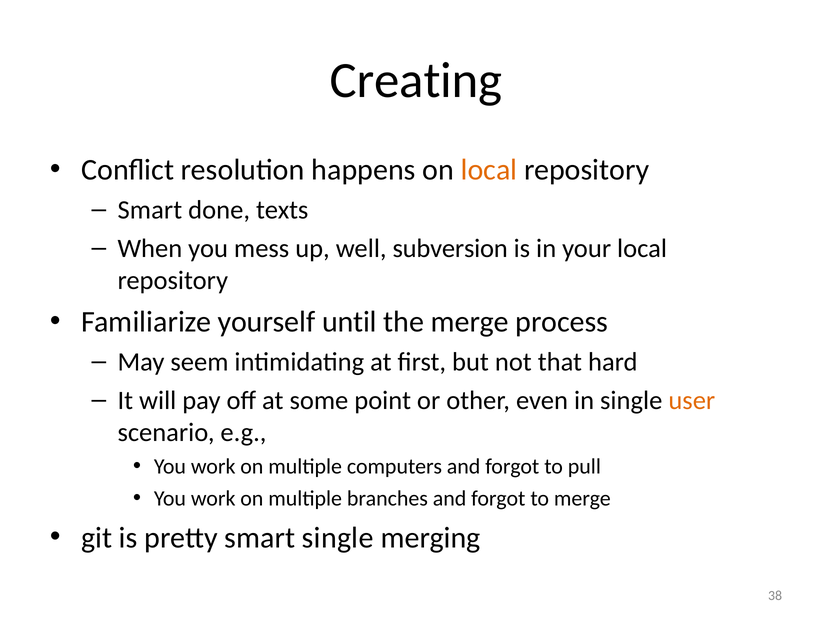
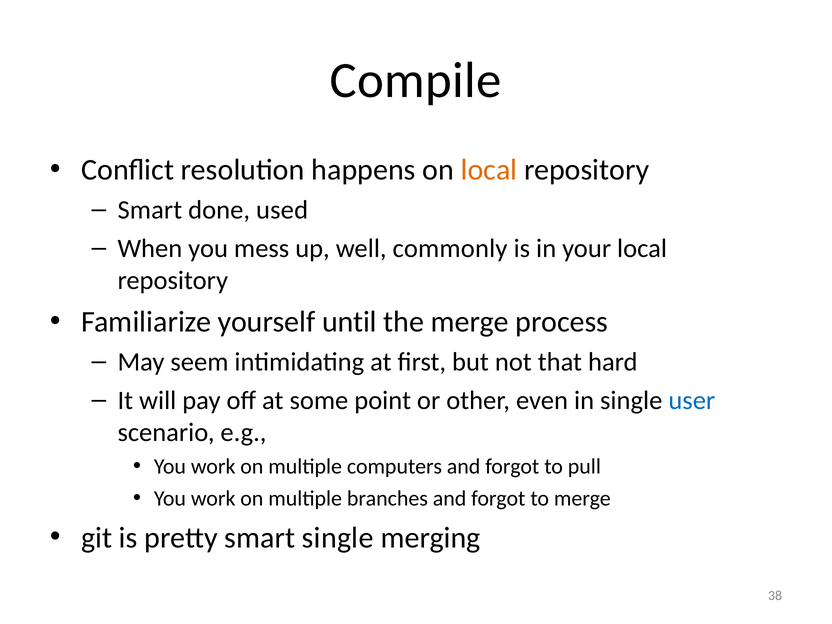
Creating: Creating -> Compile (416, 81)
texts: texts -> used (282, 210)
subversion: subversion -> commonly (450, 248)
user colour: orange -> blue (692, 400)
